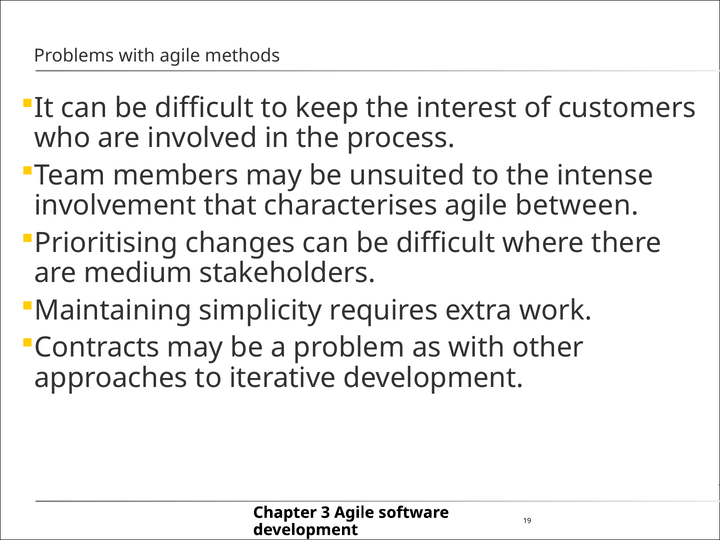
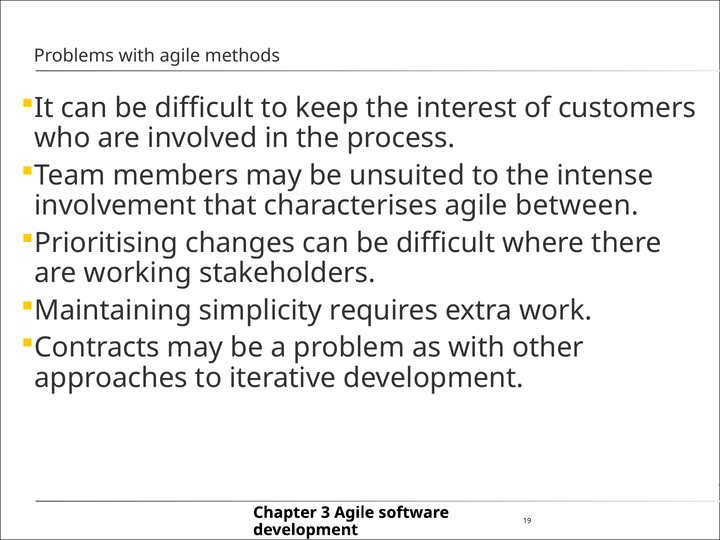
medium: medium -> working (138, 273)
